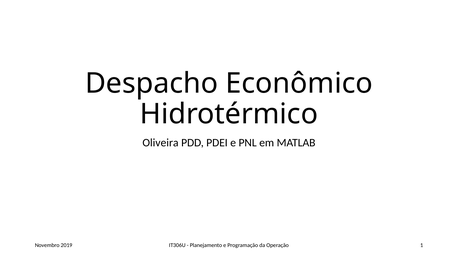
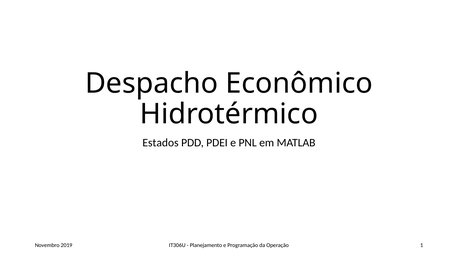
Oliveira: Oliveira -> Estados (161, 143)
